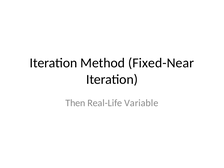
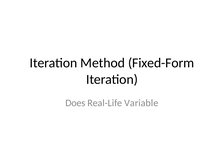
Fixed-Near: Fixed-Near -> Fixed-Form (161, 63)
Then: Then -> Does (75, 103)
